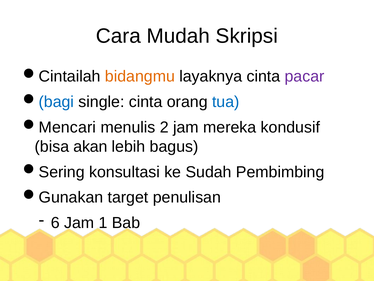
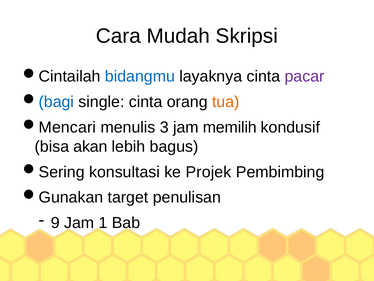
bidangmu colour: orange -> blue (140, 76)
tua colour: blue -> orange (226, 102)
2: 2 -> 3 (164, 127)
mereka: mereka -> memilih (230, 127)
Sudah: Sudah -> Projek (208, 172)
6: 6 -> 9 (55, 222)
